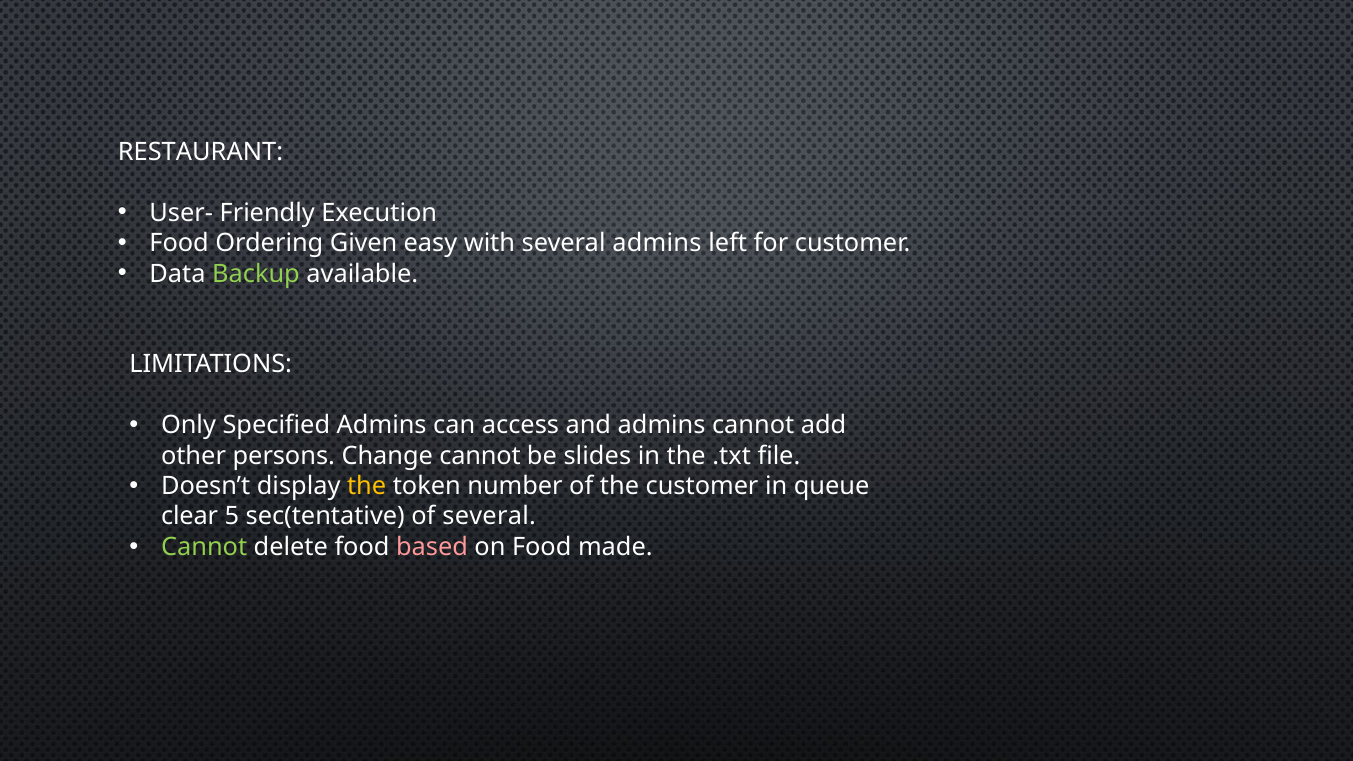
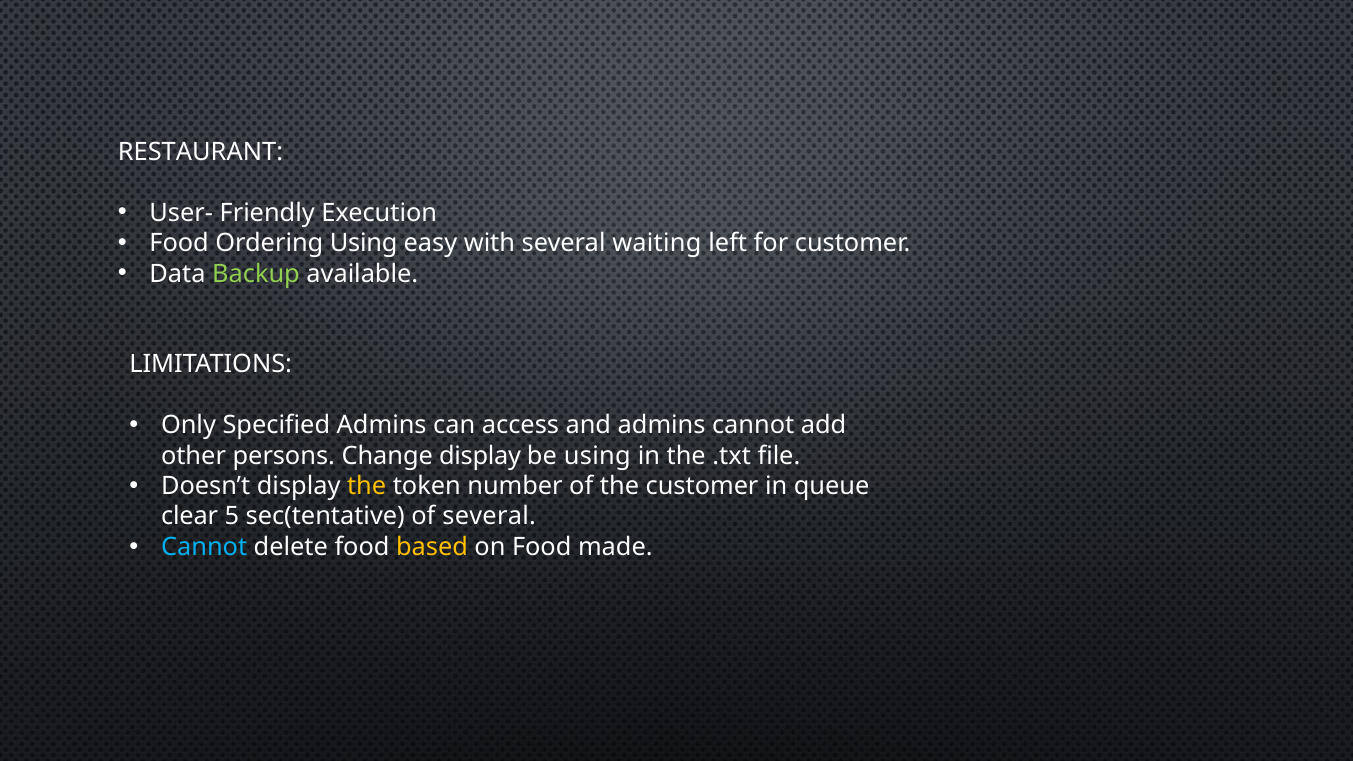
Ordering Given: Given -> Using (364, 243)
several admins: admins -> waiting (657, 243)
Change cannot: cannot -> display (480, 456)
be slides: slides -> using (597, 456)
Cannot colour: light green -> light blue (204, 547)
based colour: pink -> yellow (432, 547)
